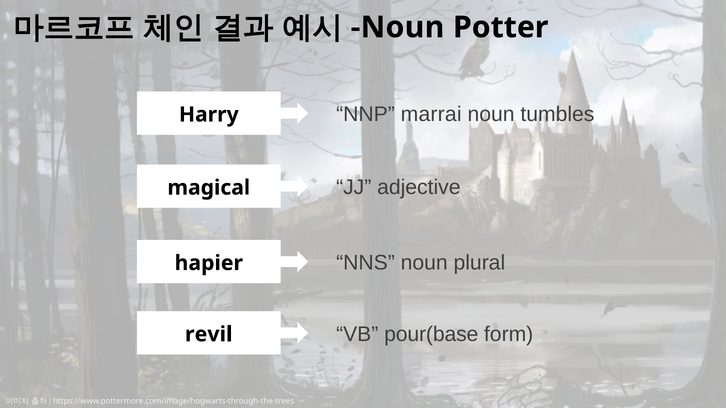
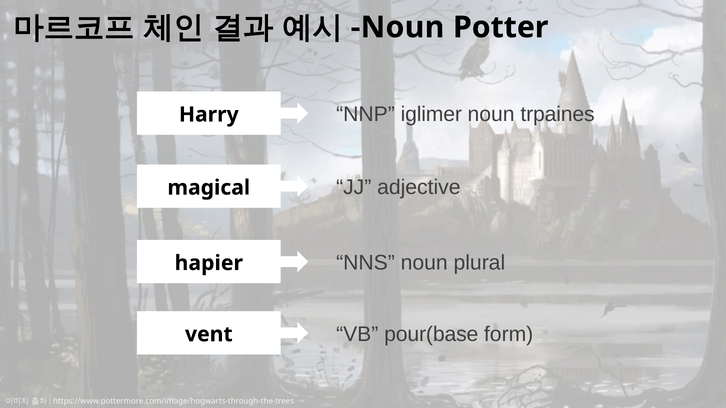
marrai: marrai -> iglimer (431, 114)
tumbles: tumbles -> trpaines (558, 114)
revil: revil -> vent (209, 335)
